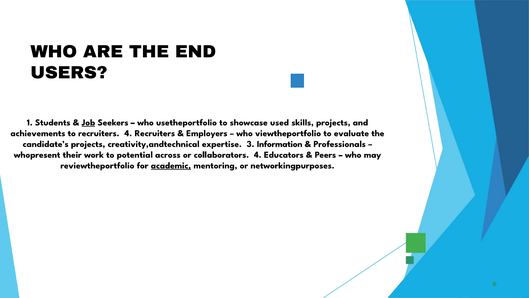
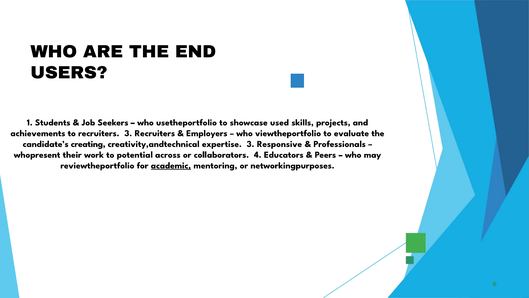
Job underline: present -> none (88, 122)
recruiters 4: 4 -> 3 (128, 133)
candidate’s projects: projects -> creating (88, 144)
Information: Information -> Responsive (279, 144)
